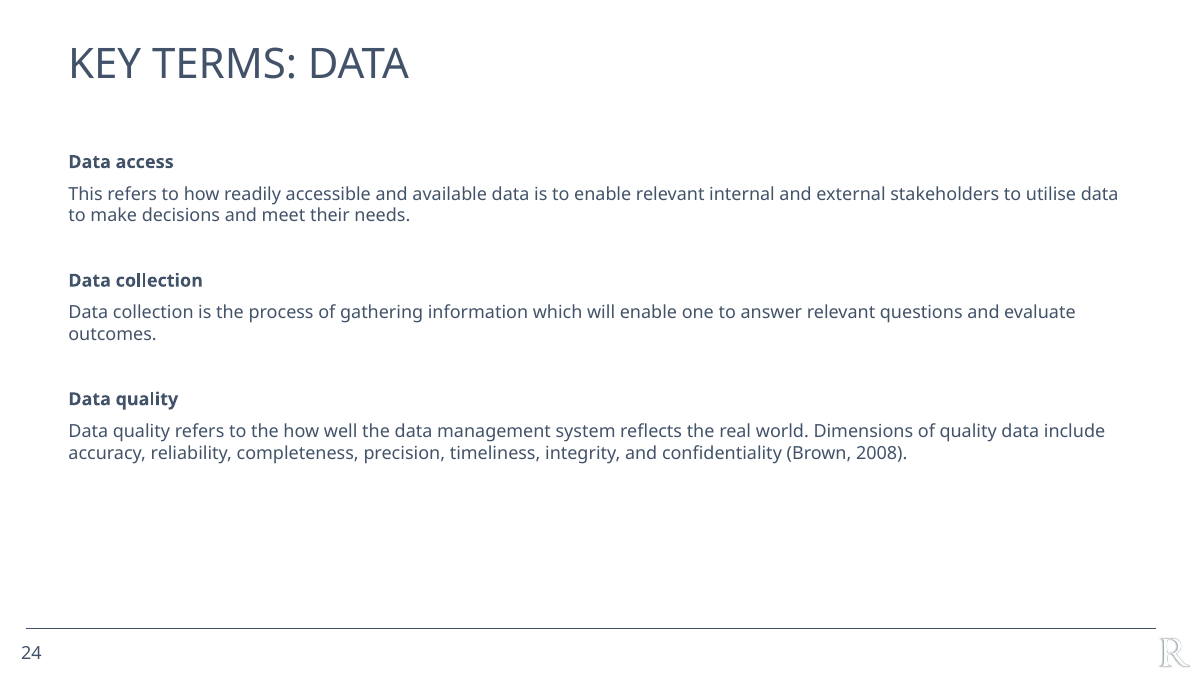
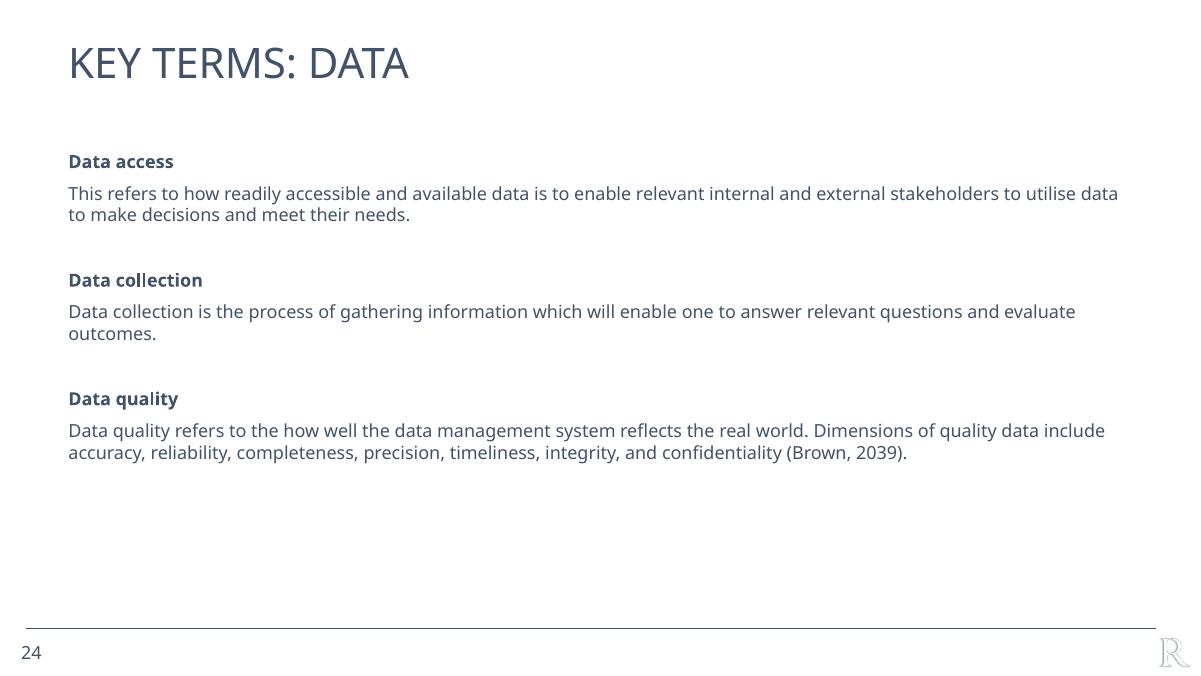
2008: 2008 -> 2039 (882, 453)
